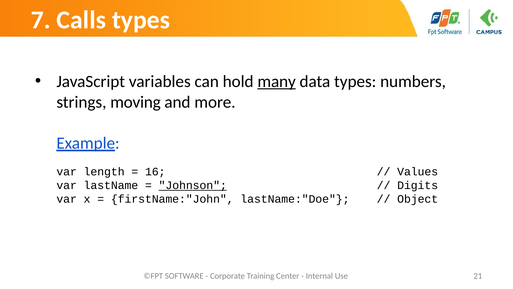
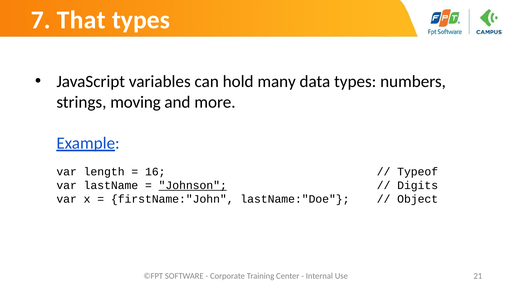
Calls: Calls -> That (81, 20)
many underline: present -> none (277, 81)
Values: Values -> Typeof (418, 172)
